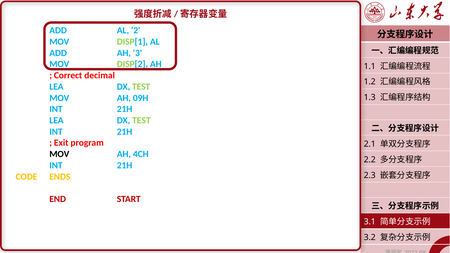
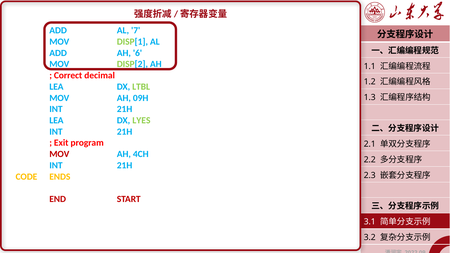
2: 2 -> 7 (136, 30)
3: 3 -> 6 (138, 53)
TEST: TEST -> LTBL (141, 87)
TEST: TEST -> LYES (141, 120)
MOV colour: black -> red (59, 154)
